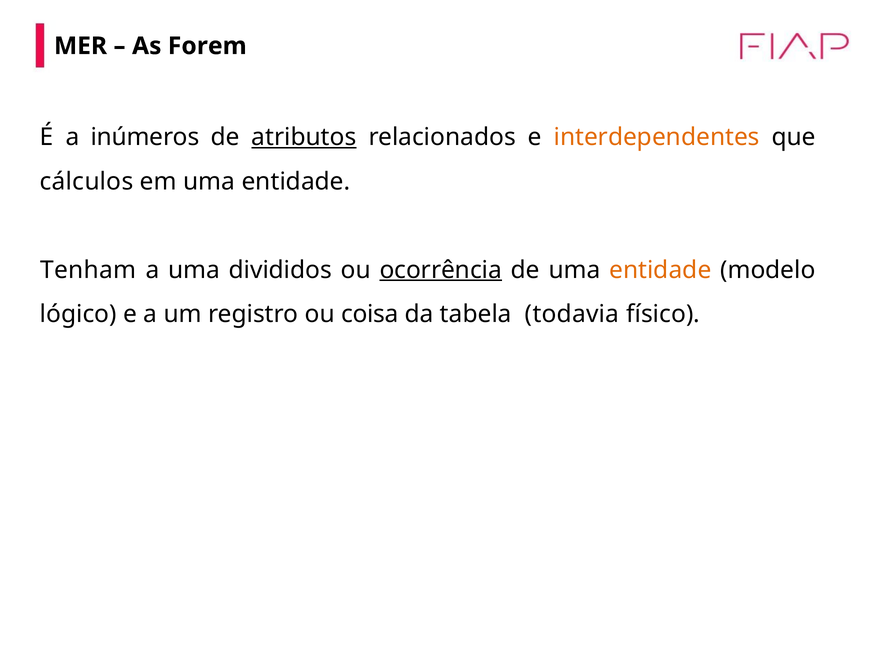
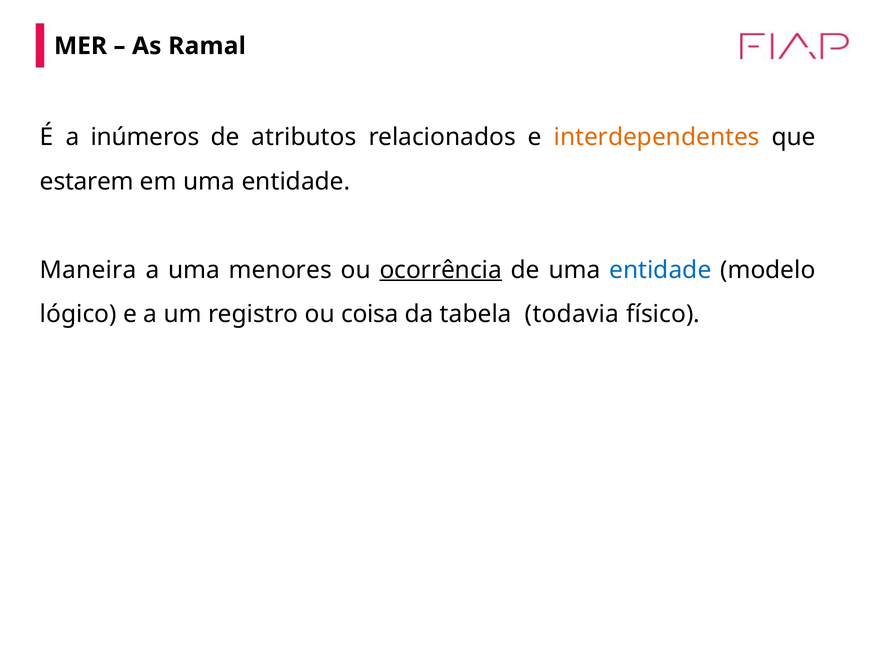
Forem: Forem -> Ramal (207, 46)
atributos underline: present -> none (304, 137)
cálculos: cálculos -> estarem (87, 181)
Tenham: Tenham -> Maneira (88, 270)
divididos: divididos -> menores (280, 270)
entidade colour: orange -> blue (660, 270)
